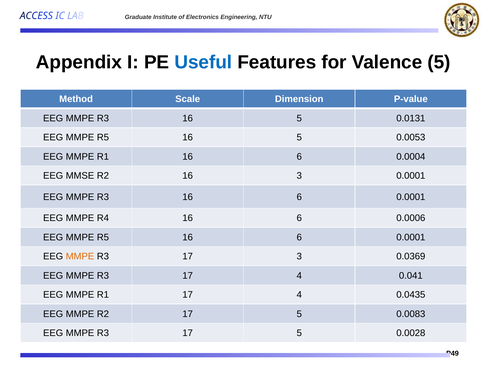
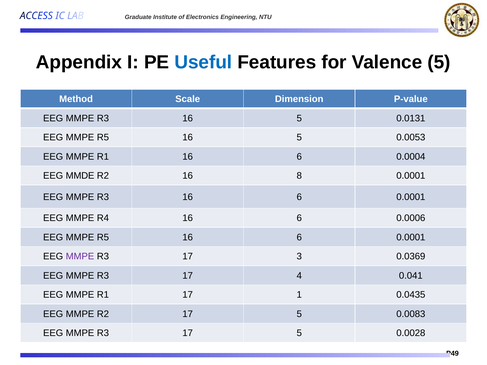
MMSE: MMSE -> MMDE (80, 176)
16 3: 3 -> 8 (299, 176)
MMPE colour: orange -> purple (80, 257)
R1 17 4: 4 -> 1 (299, 295)
